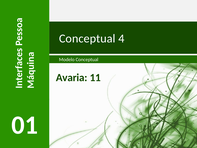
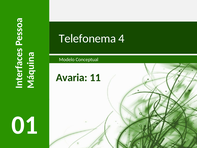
Conceptual: Conceptual -> Telefonema (87, 38)
